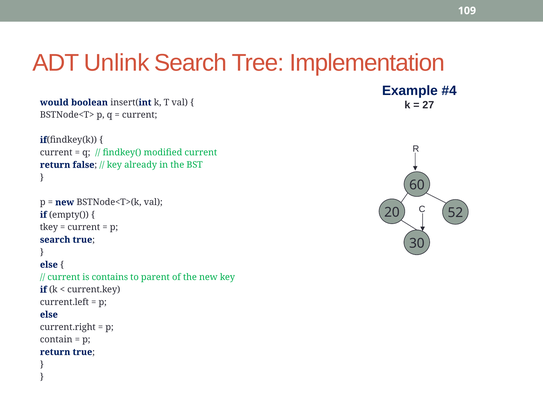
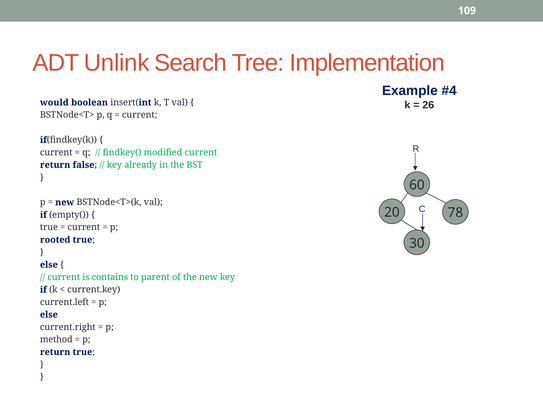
27: 27 -> 26 (428, 105)
52: 52 -> 78 (455, 213)
tkey: tkey -> true (49, 227)
search: search -> rooted (55, 240)
contain: contain -> method (56, 340)
